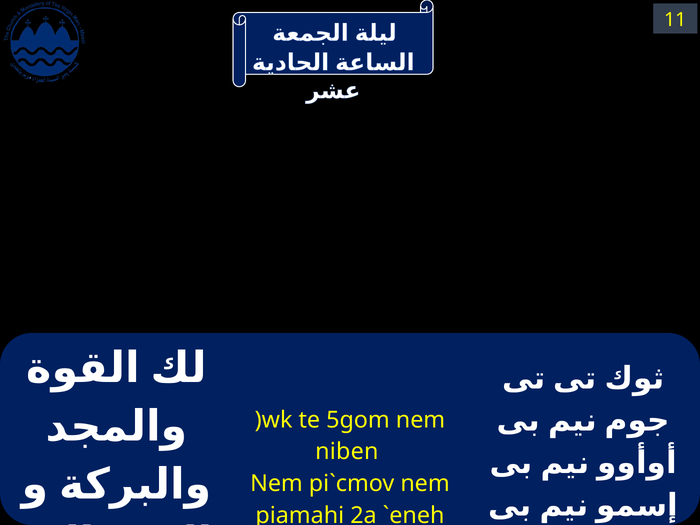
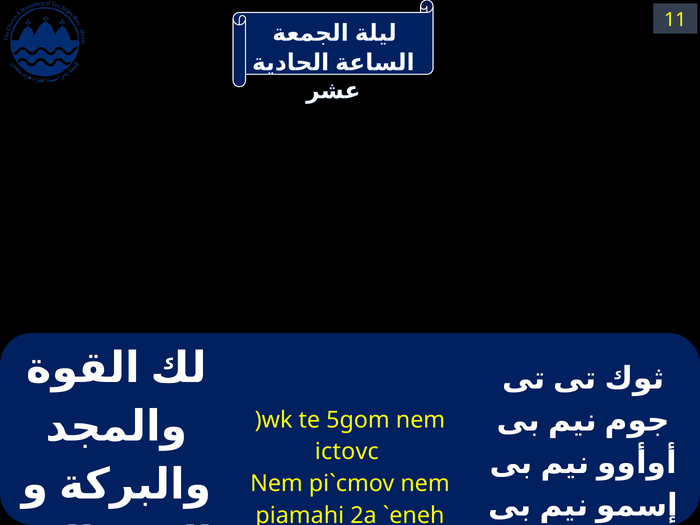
niben: niben -> ictovc (347, 452)
